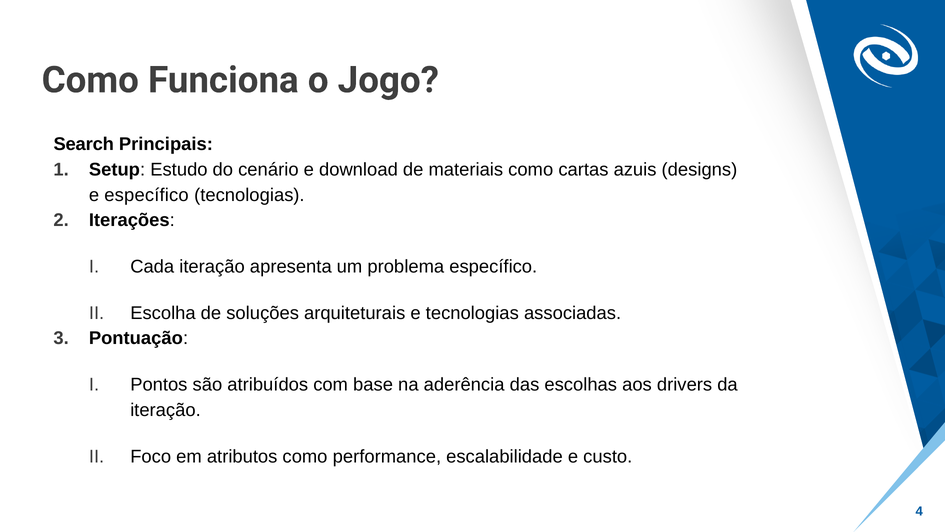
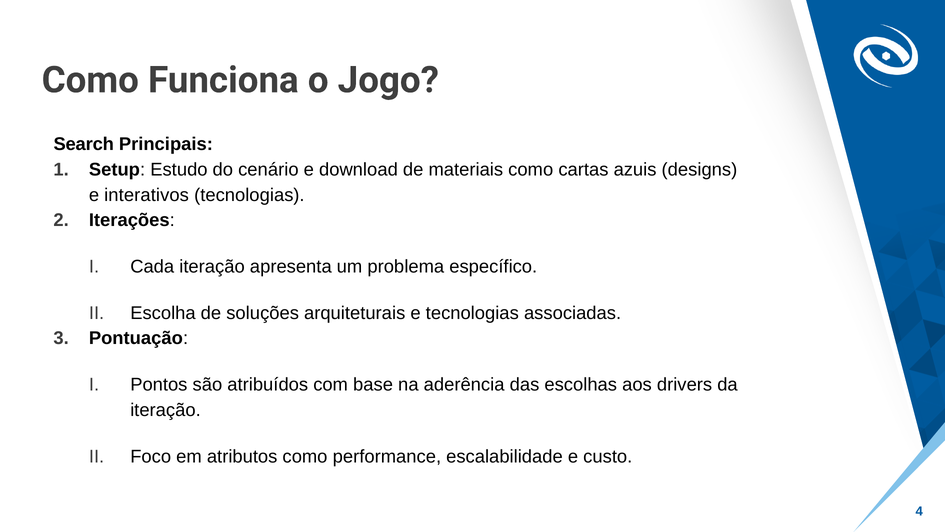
e específico: específico -> interativos (147, 195)
